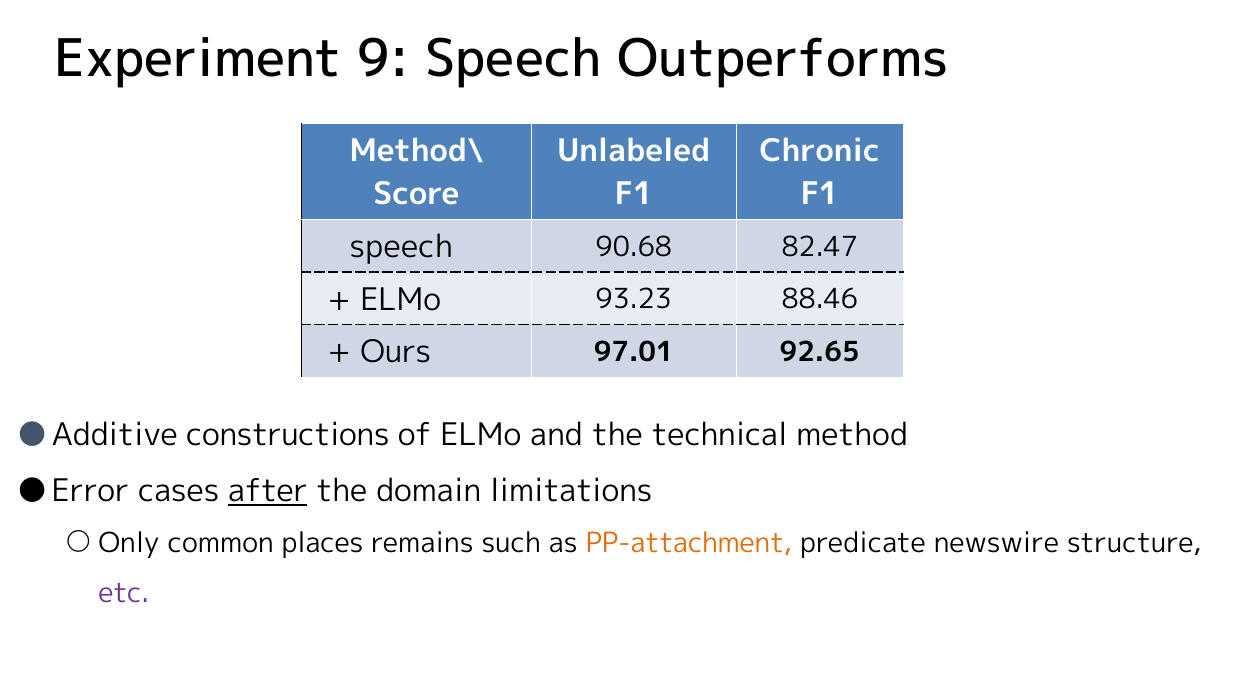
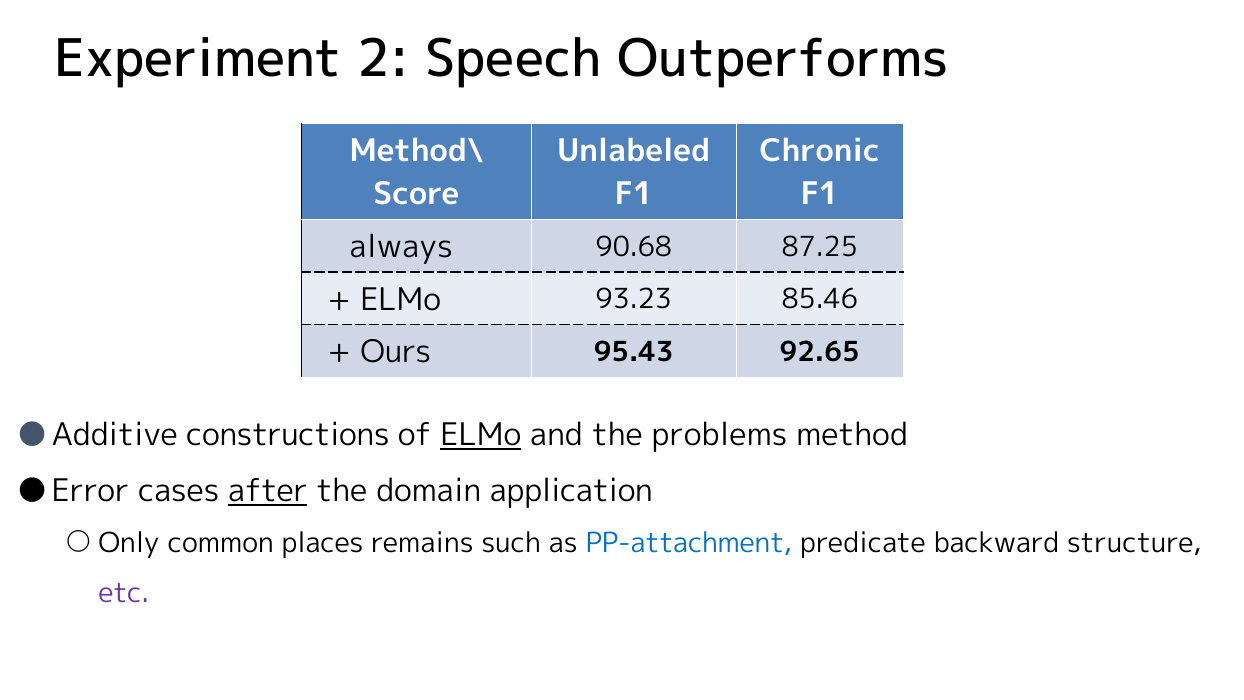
9: 9 -> 2 (383, 59)
speech: speech -> always (401, 247)
82.47: 82.47 -> 87.25 (820, 247)
88.46: 88.46 -> 85.46 (820, 300)
97.01: 97.01 -> 95.43 (634, 352)
ELMo underline: none -> present (481, 435)
technical: technical -> problems (720, 435)
limitations: limitations -> application (571, 491)
PP-attachment colour: orange -> blue (689, 543)
newswire: newswire -> backward (997, 543)
